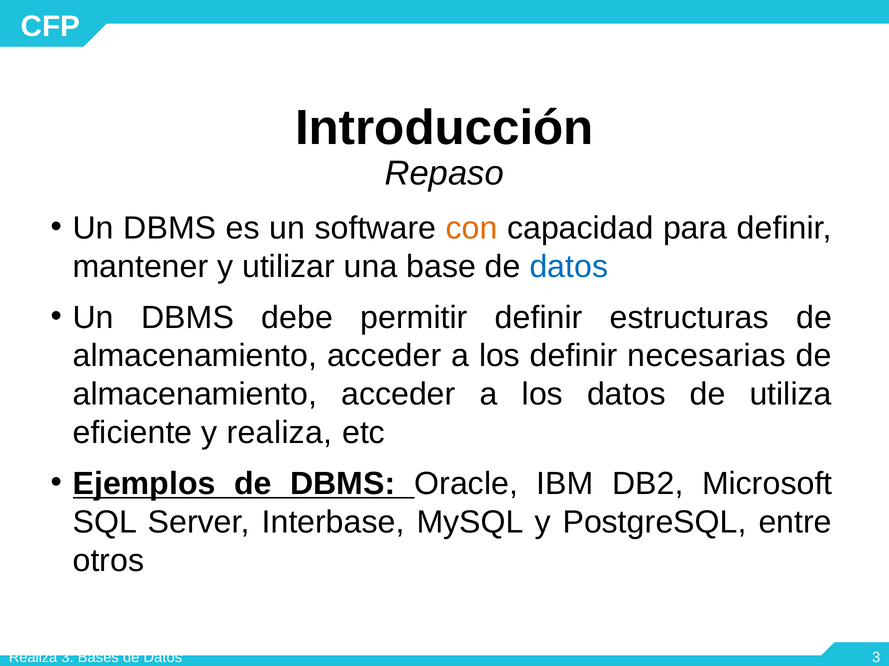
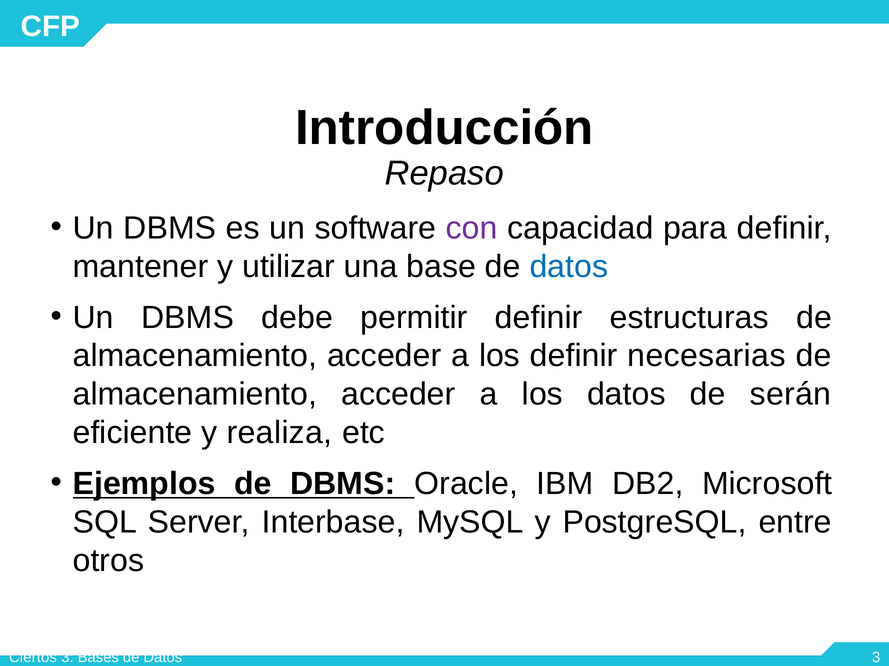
con colour: orange -> purple (472, 228)
utiliza: utiliza -> serán (790, 395)
Realiza: Realiza -> Ciertos (33, 658)
